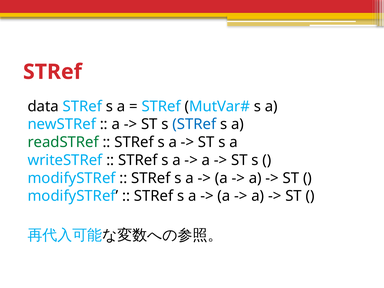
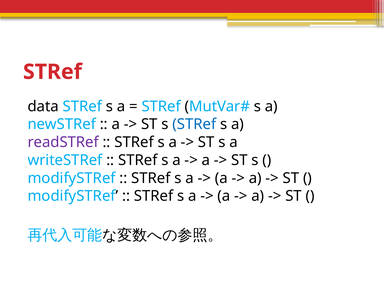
readSTRef colour: green -> purple (63, 142)
